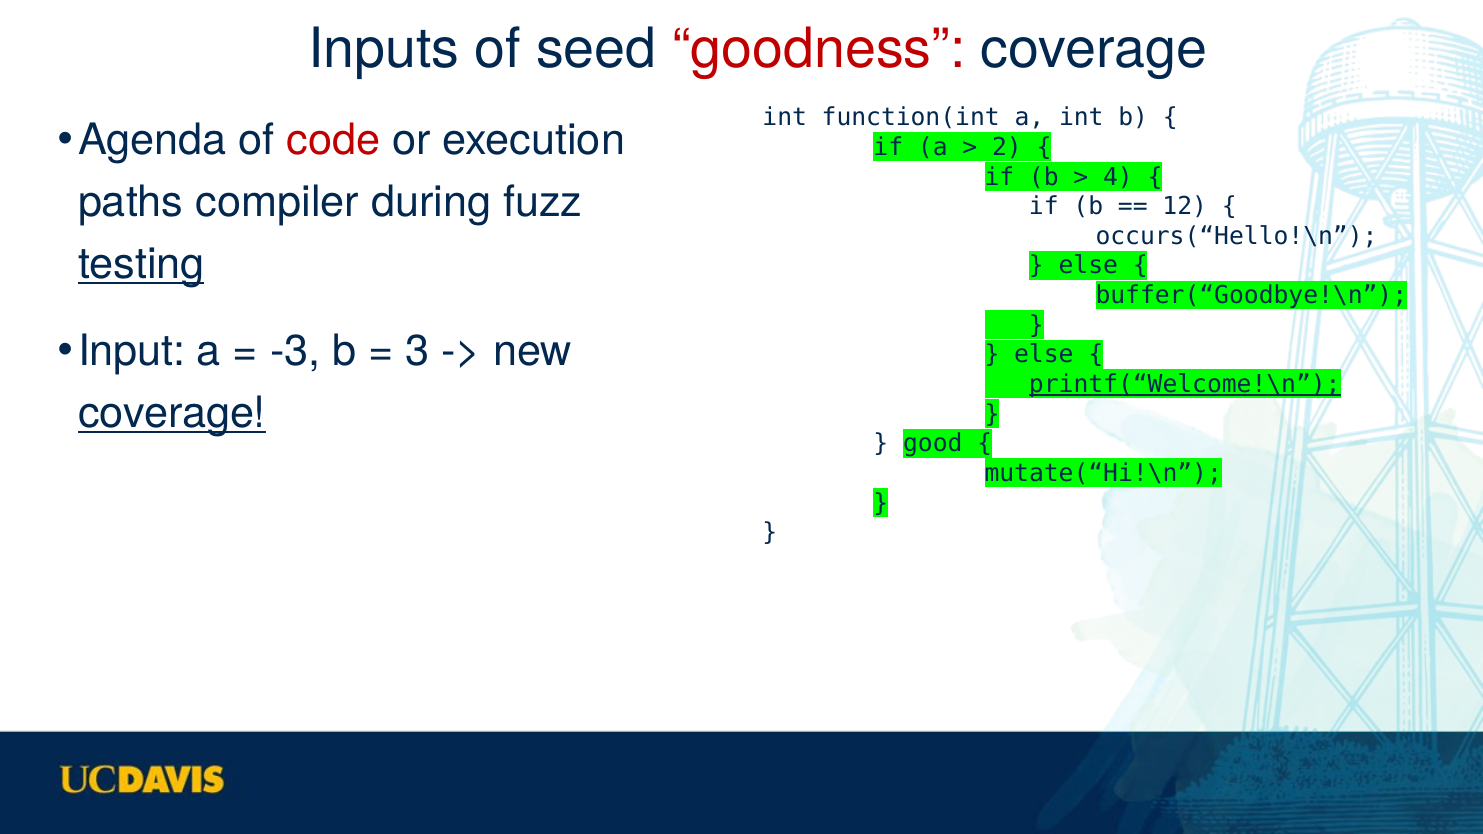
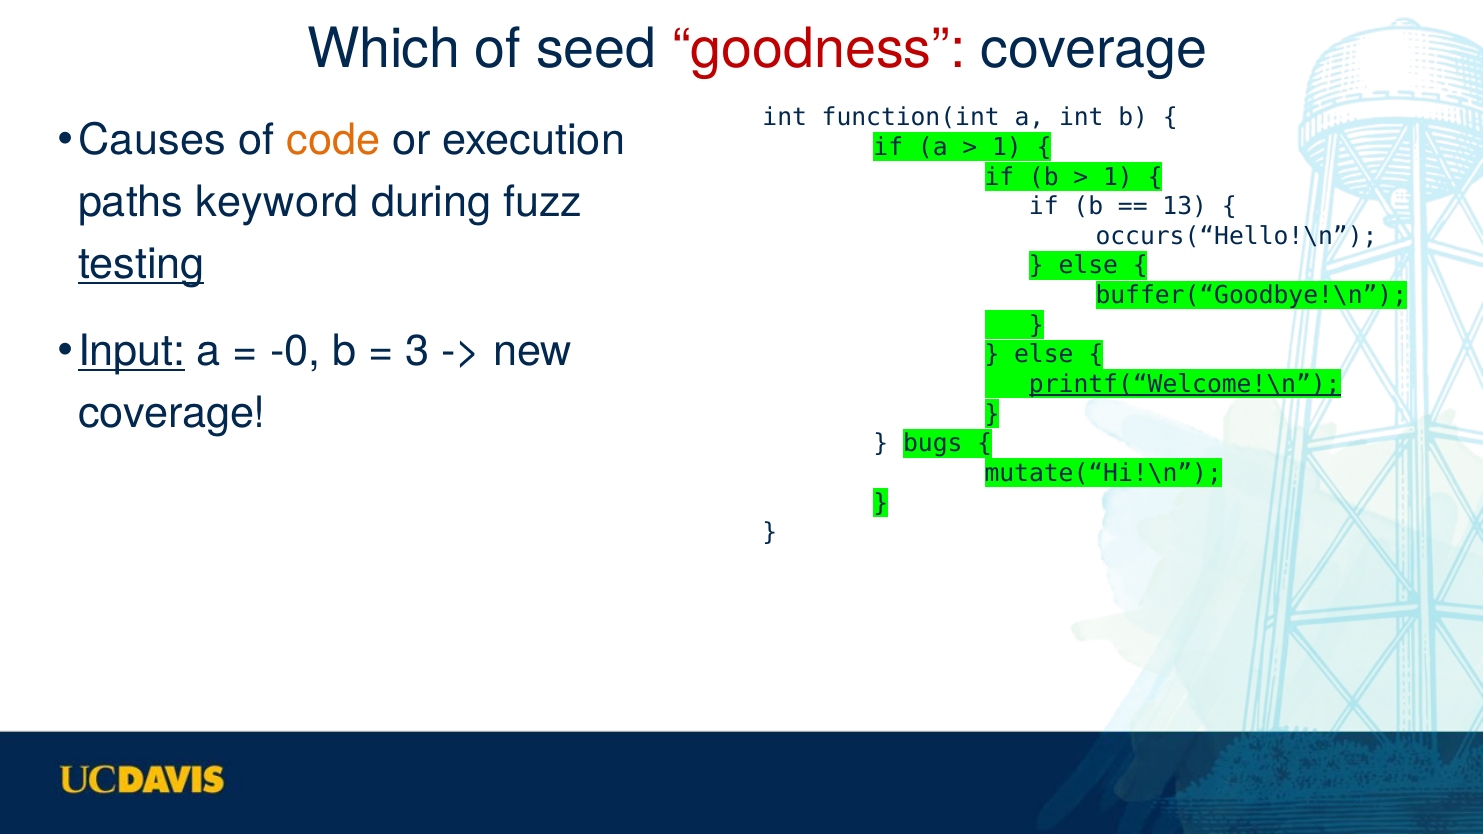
Inputs: Inputs -> Which (384, 50)
Agenda: Agenda -> Causes (152, 140)
code colour: red -> orange (333, 140)
2: 2 -> 1 (1007, 147)
4: 4 -> 1 (1118, 177)
compiler: compiler -> keyword (277, 202)
12: 12 -> 13 (1185, 207)
Input underline: none -> present (132, 351)
-3: -3 -> -0 (295, 351)
coverage underline: present -> none (172, 414)
good: good -> bugs (933, 444)
